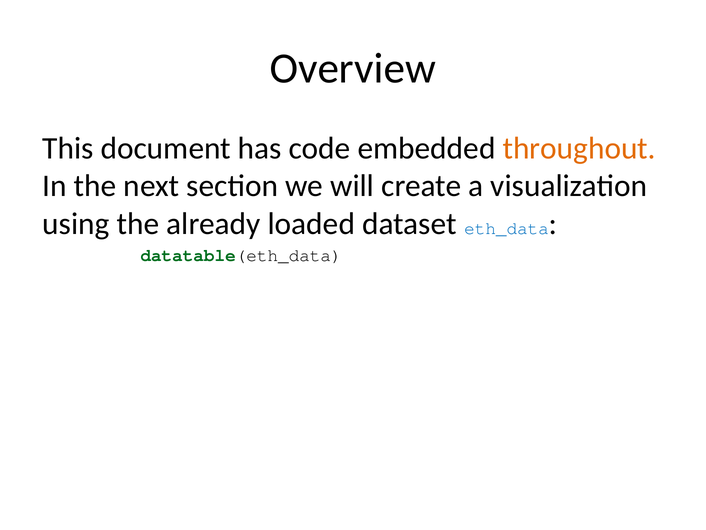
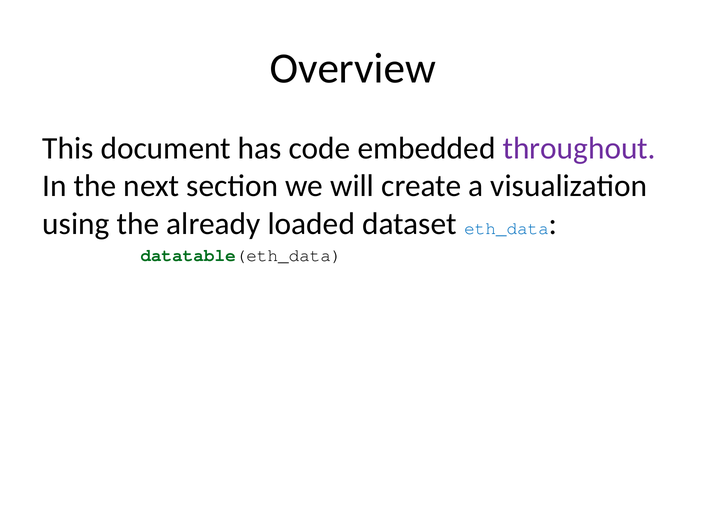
throughout colour: orange -> purple (579, 148)
